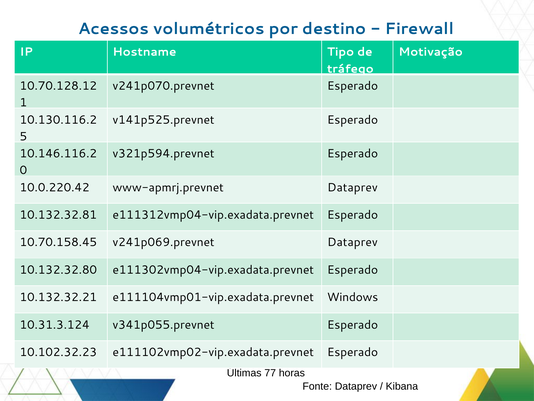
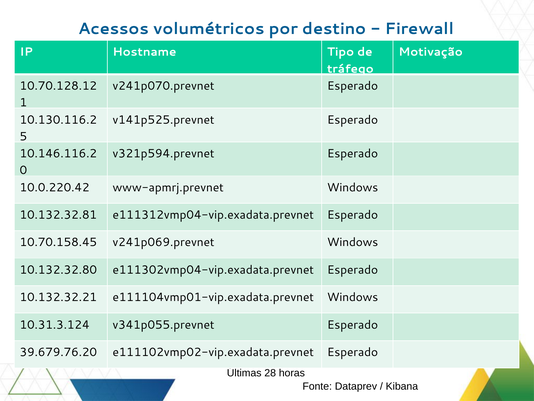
www-apmrj.prevnet Dataprev: Dataprev -> Windows (353, 187)
v241p069.prevnet Dataprev: Dataprev -> Windows (353, 242)
10.102.32.23: 10.102.32.23 -> 39.679.76.20 (58, 352)
77: 77 -> 28 (270, 373)
